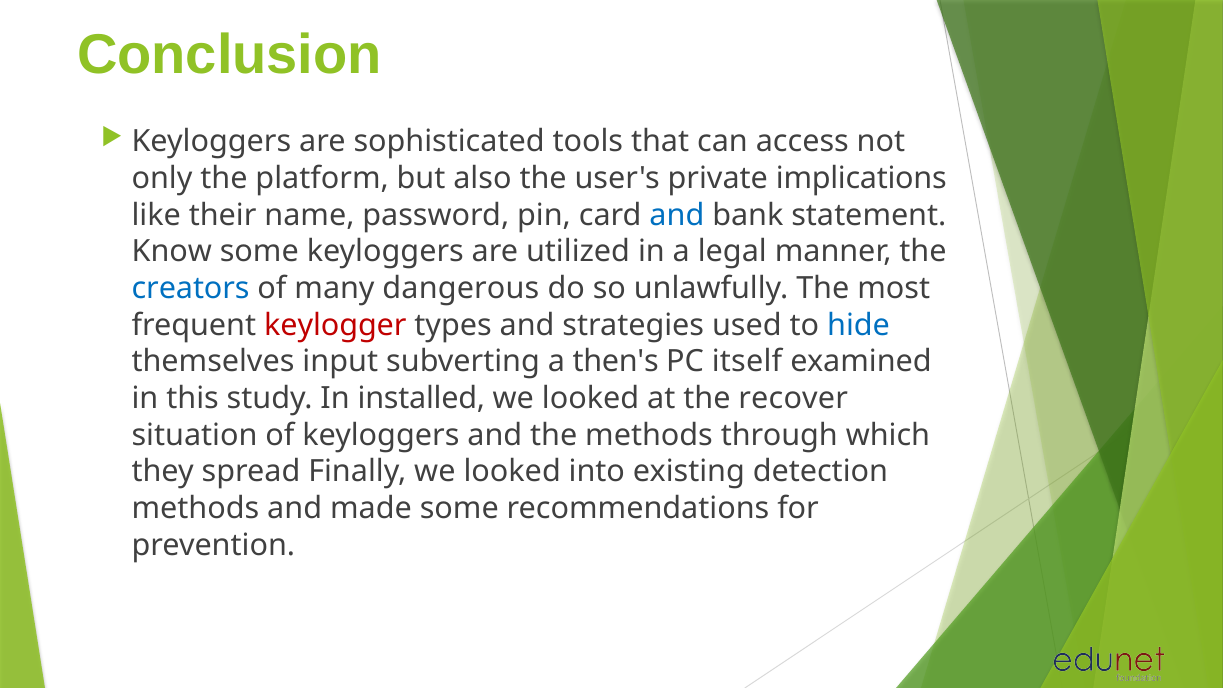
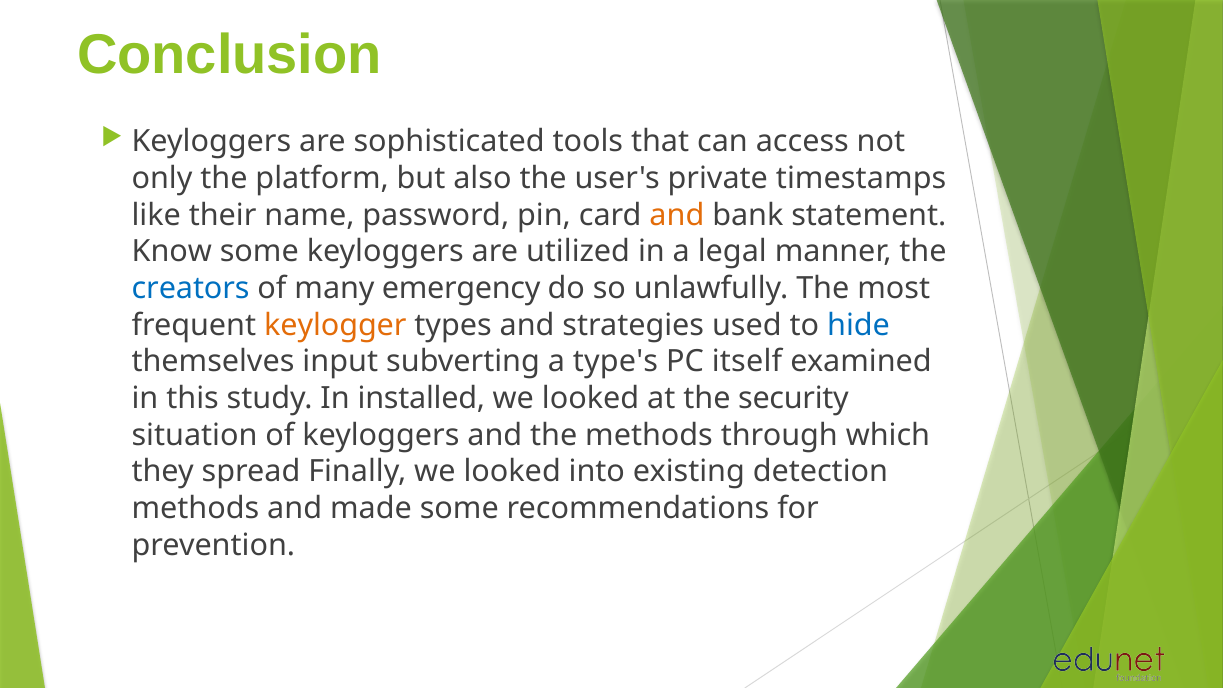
implications: implications -> timestamps (861, 178)
and colour: blue -> orange (677, 215)
dangerous: dangerous -> emergency (461, 288)
keylogger colour: red -> orange (335, 325)
then's: then's -> type's (615, 362)
recover: recover -> security (793, 398)
